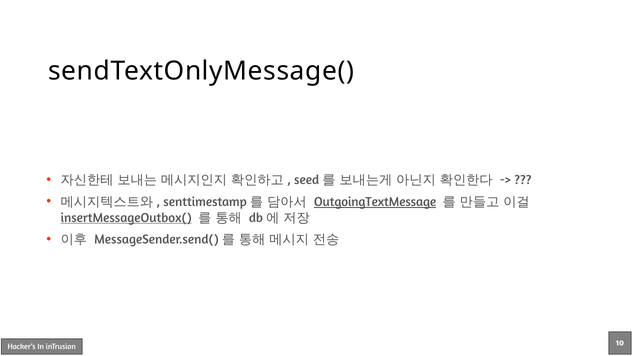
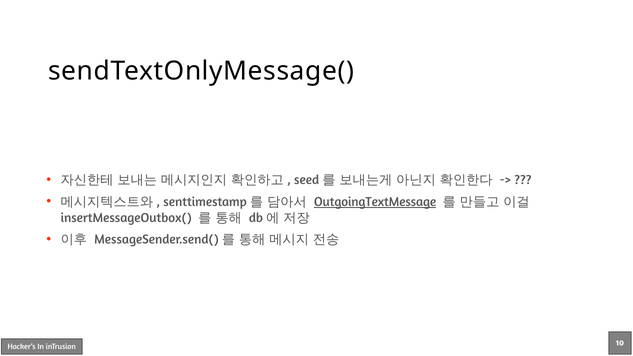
insertMessageOutbox( underline: present -> none (126, 218)
